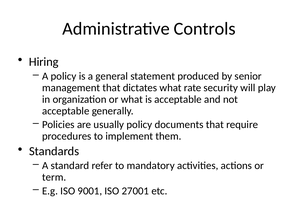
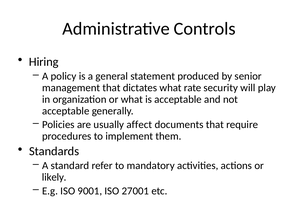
usually policy: policy -> affect (139, 125)
term: term -> likely (54, 178)
